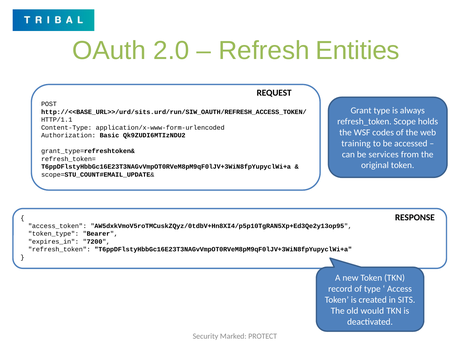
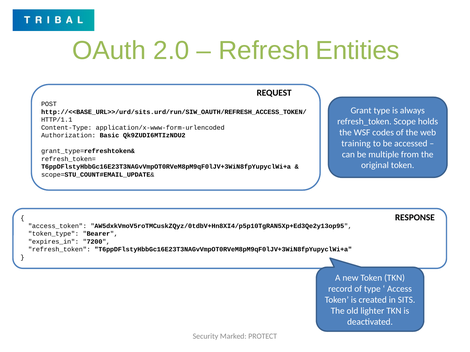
services: services -> multiple (384, 155)
would: would -> lighter (372, 311)
